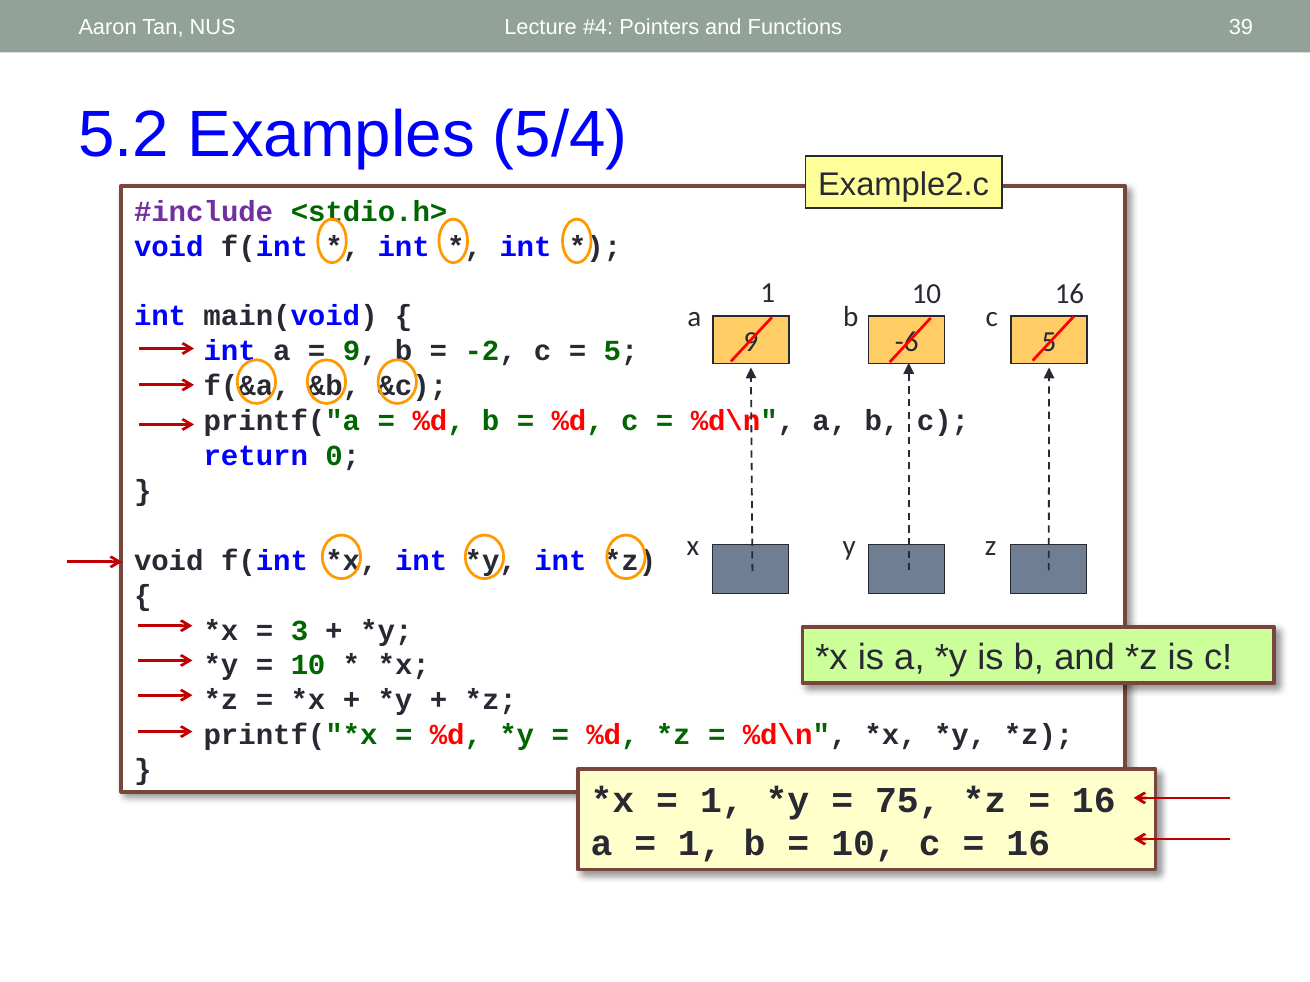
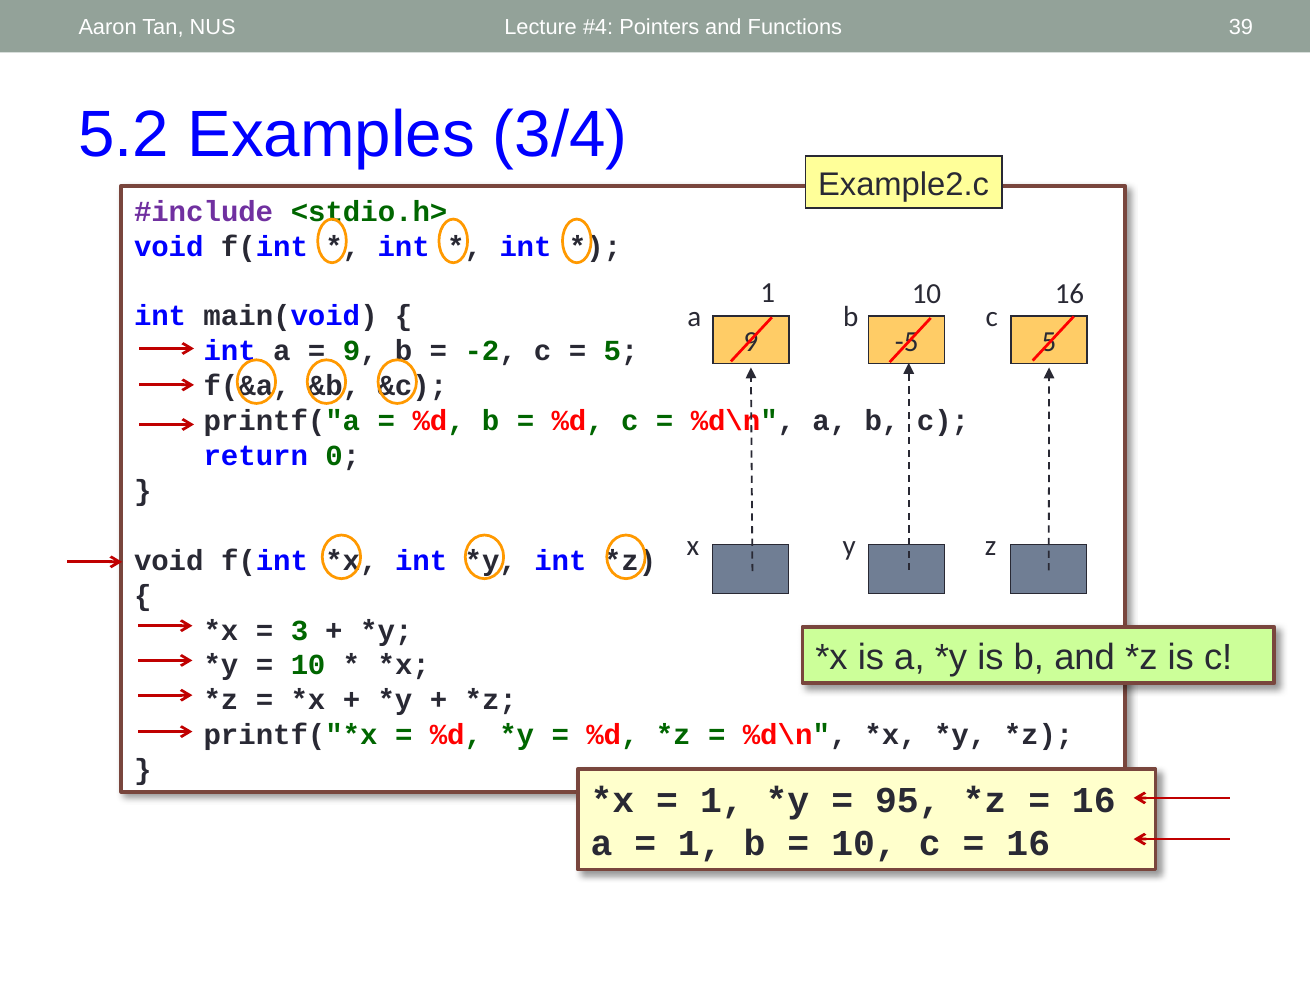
5/4: 5/4 -> 3/4 (560, 135)
-6: -6 -> -5 (907, 342)
75: 75 -> 95 (908, 801)
